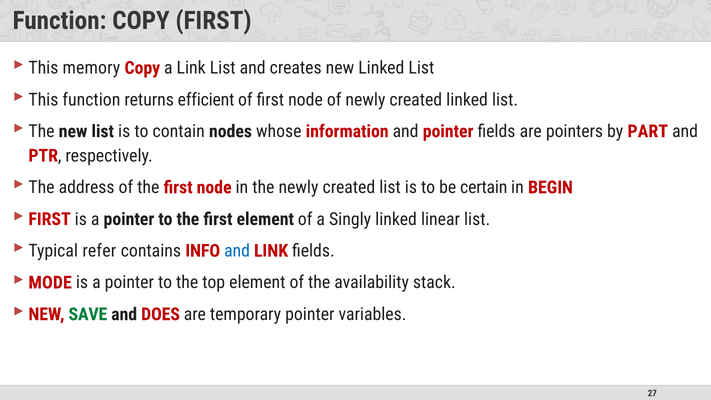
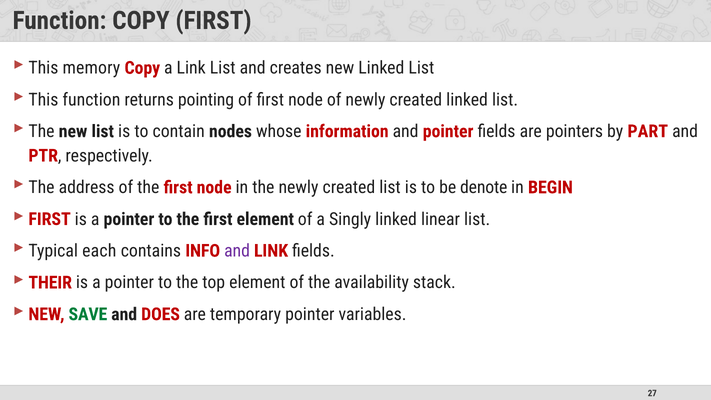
efficient: efficient -> pointing (206, 100)
certain: certain -> denote (484, 187)
refer: refer -> each (99, 251)
and colour: blue -> purple (237, 251)
MODE: MODE -> THEIR (50, 283)
